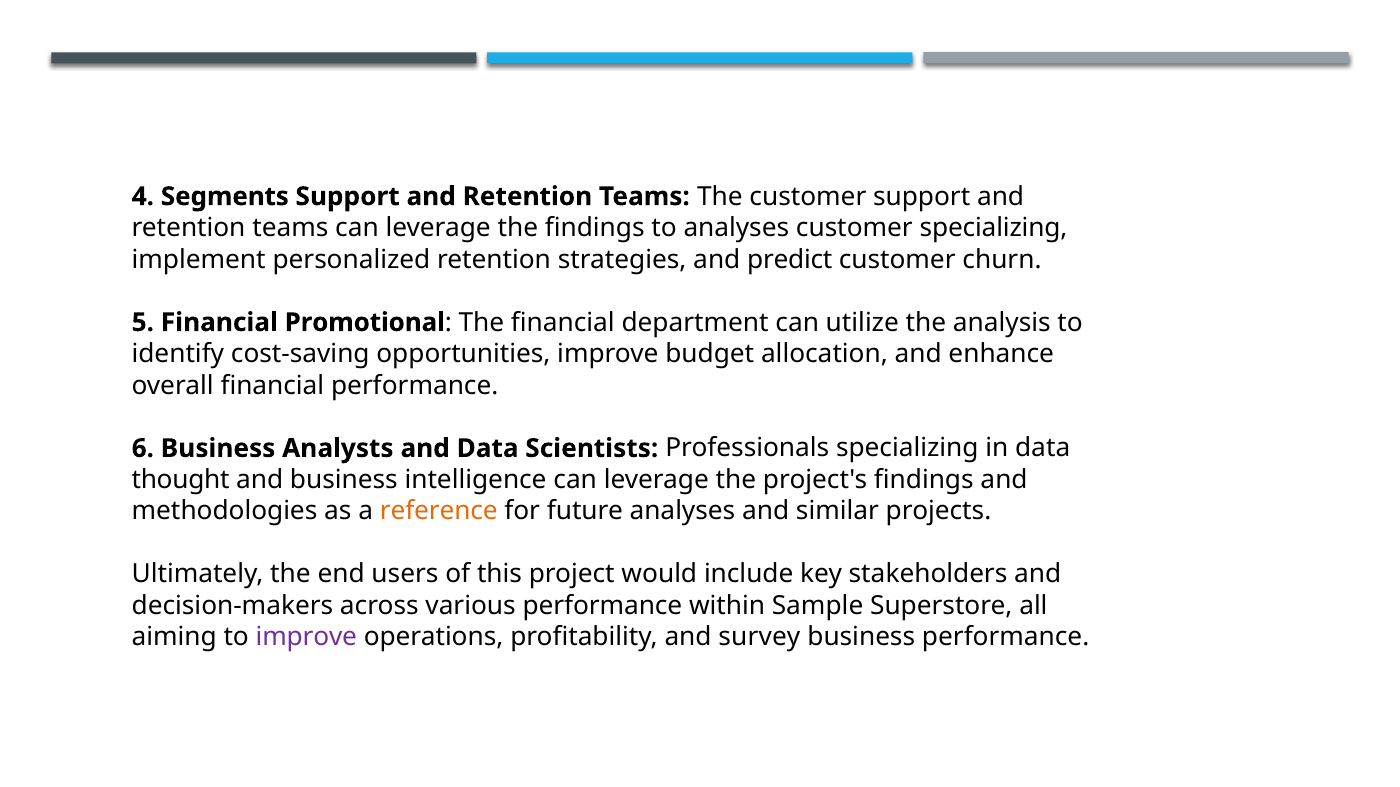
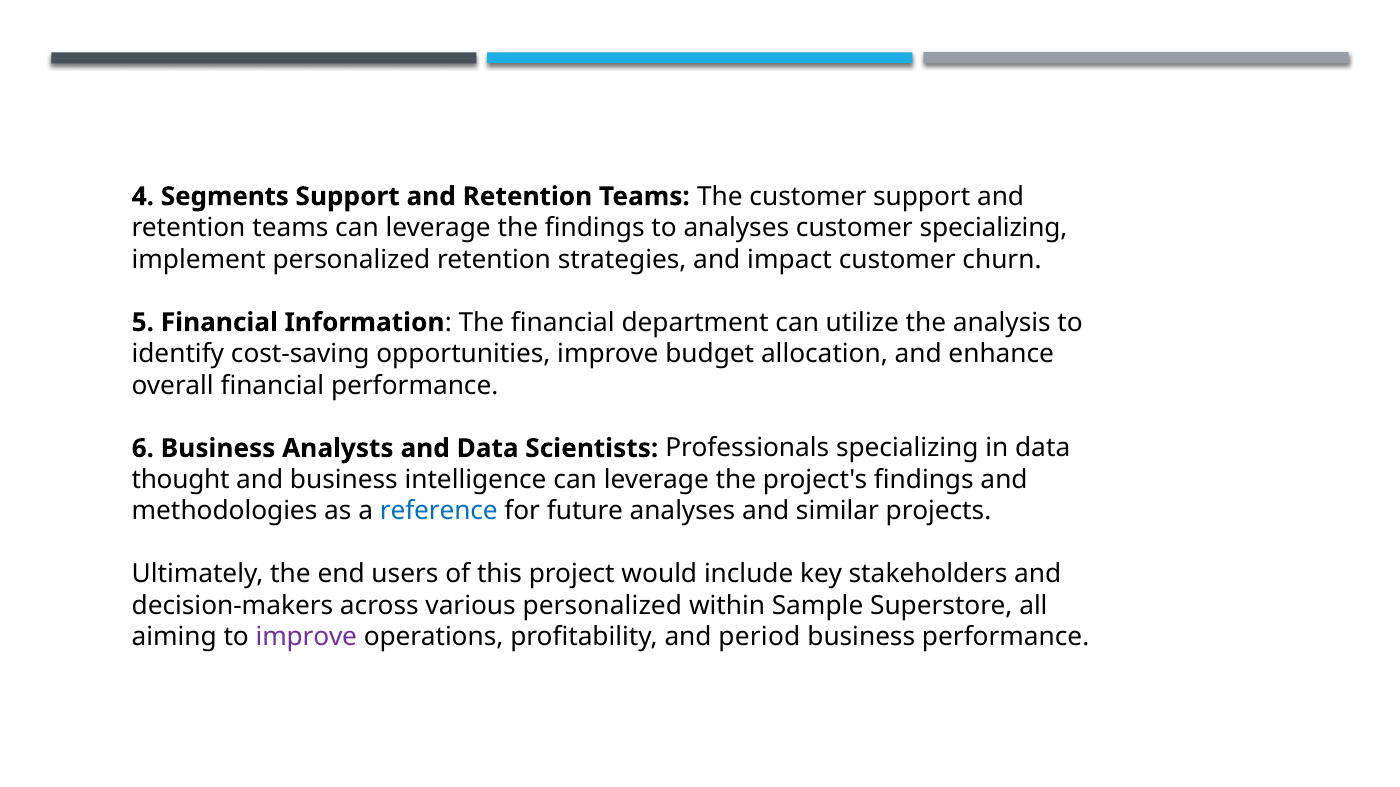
predict: predict -> impact (790, 260)
Promotional: Promotional -> Information (365, 323)
reference colour: orange -> blue (439, 512)
various performance: performance -> personalized (602, 606)
survey: survey -> period (759, 638)
